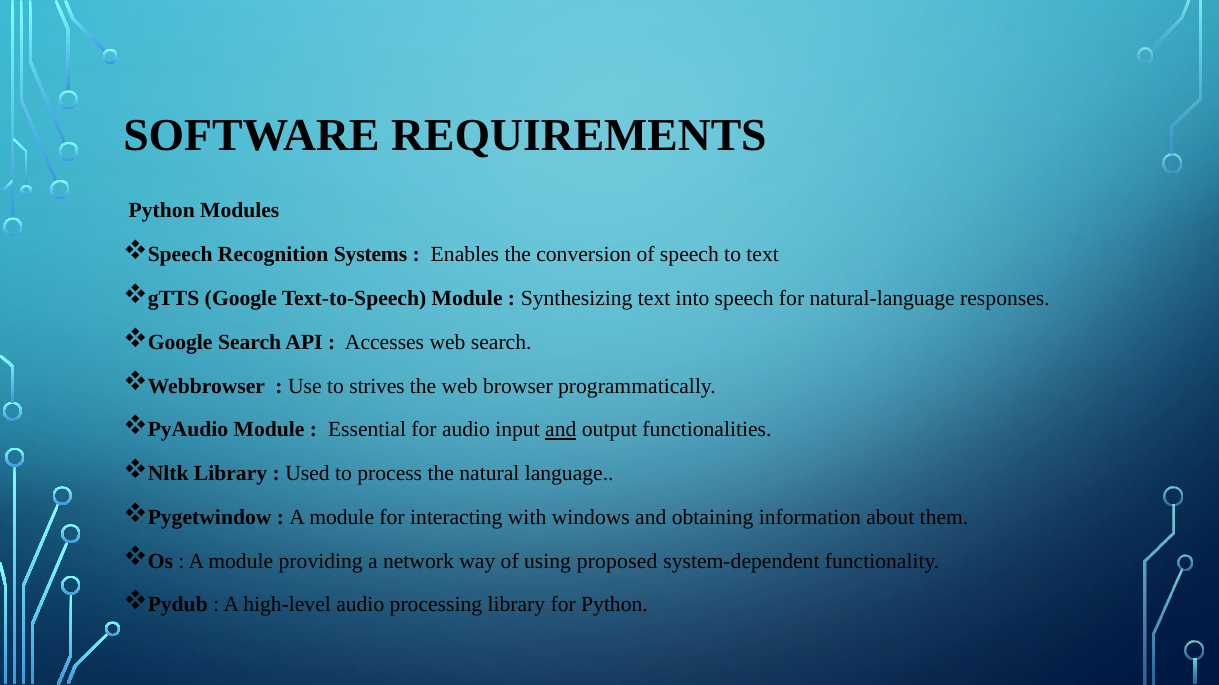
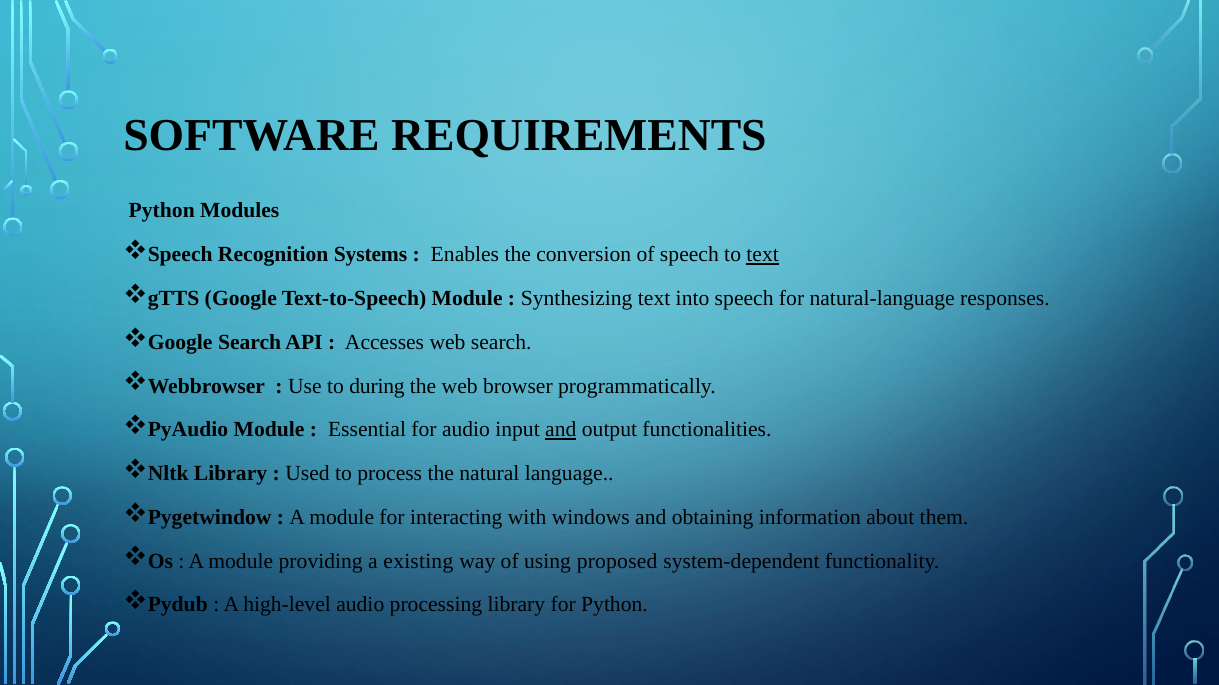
text underline: none -> present (763, 255)
strives: strives -> during (377, 386)
network: network -> existing (418, 562)
